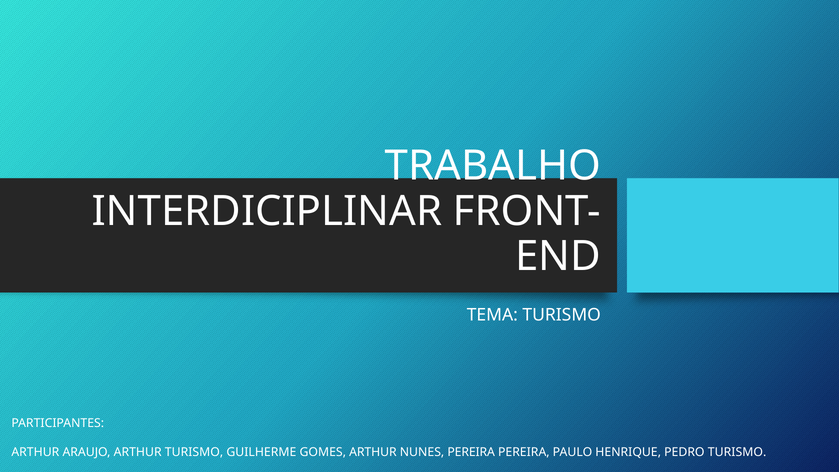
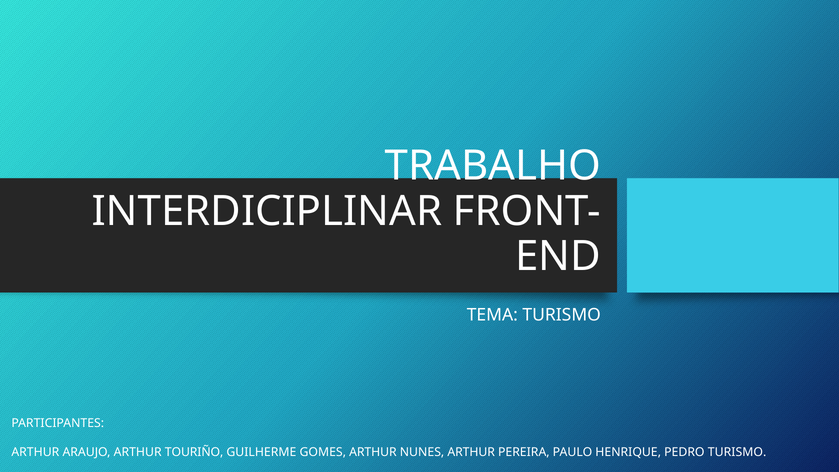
ARTHUR TURISMO: TURISMO -> TOURIÑO (194, 452)
NUNES PEREIRA: PEREIRA -> ARTHUR (471, 452)
